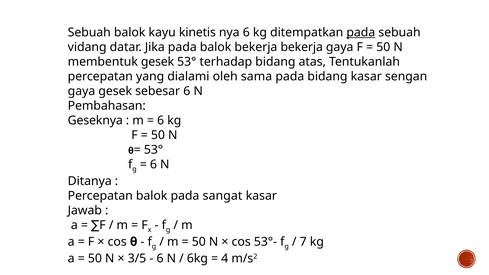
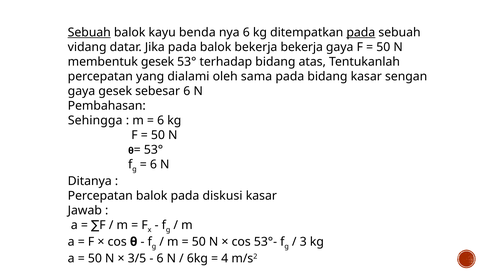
Sebuah underline: none -> present (89, 32)
kinetis: kinetis -> benda (197, 32)
Geseknya: Geseknya -> Sehingga (95, 120)
sangat: sangat -> diskusi (223, 196)
7: 7 -> 3 (303, 242)
